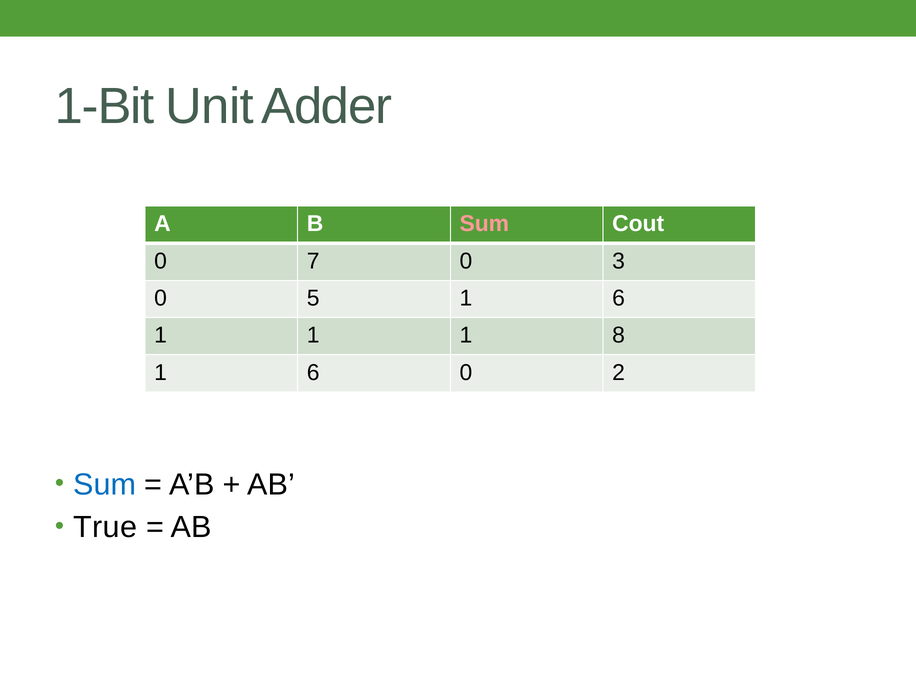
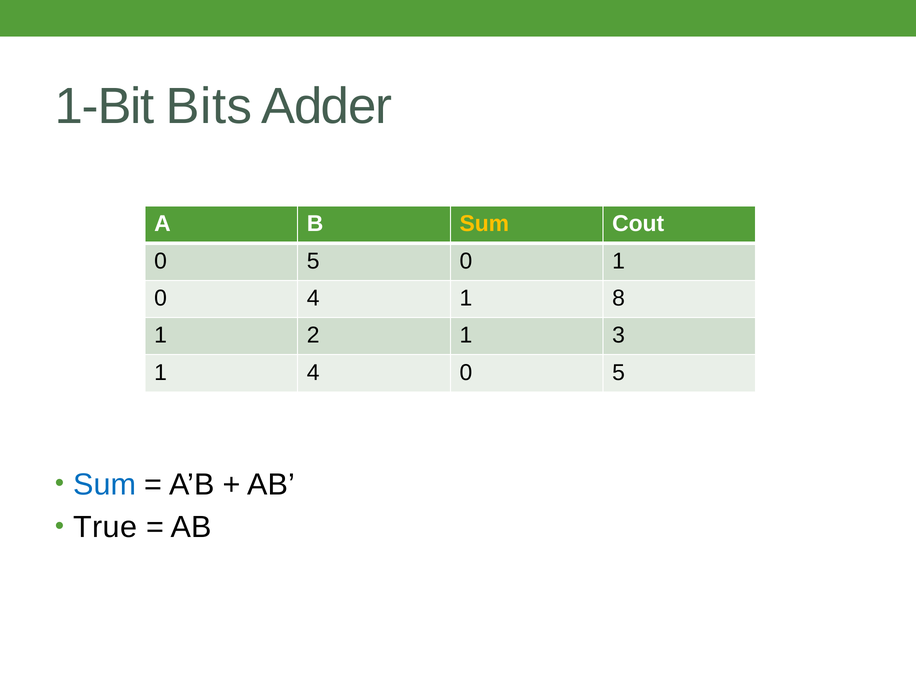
Unit: Unit -> Bits (209, 107)
Sum colour: pink -> yellow (484, 224)
7: 7 -> 5 (313, 261)
0 3: 3 -> 1 (619, 261)
0 5: 5 -> 4 (313, 298)
6: 6 -> 8 (619, 298)
1: 1 -> 2 (313, 335)
8: 8 -> 3 (619, 335)
6: 6 -> 4 (313, 372)
2: 2 -> 5 (619, 372)
